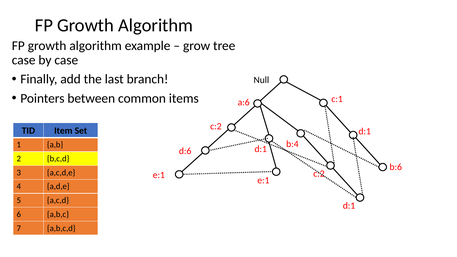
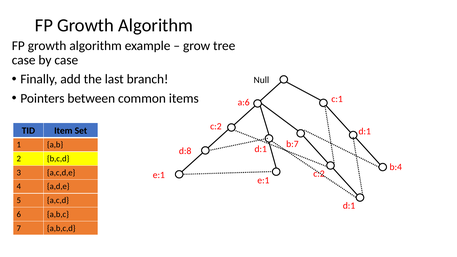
b:4: b:4 -> b:7 (292, 144)
d:6: d:6 -> d:8 (185, 151)
b:6: b:6 -> b:4 (396, 167)
